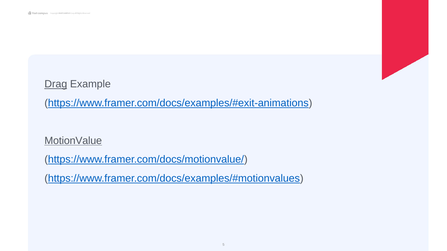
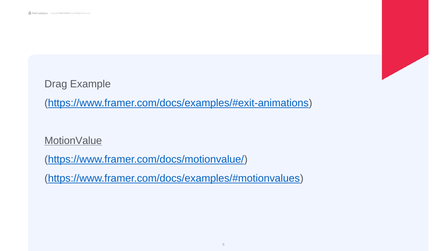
Drag underline: present -> none (56, 84)
